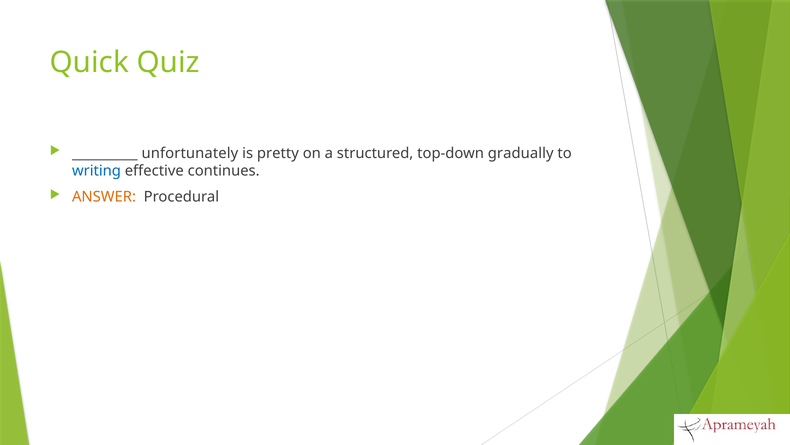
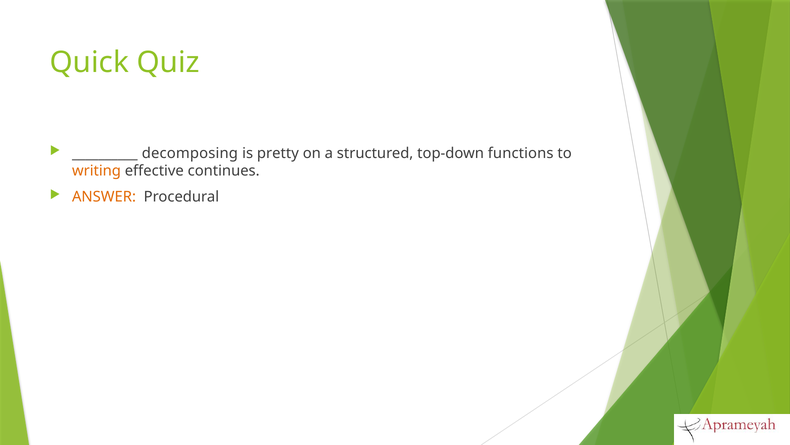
unfortunately: unfortunately -> decomposing (190, 153)
gradually: gradually -> functions (521, 153)
writing colour: blue -> orange (97, 171)
